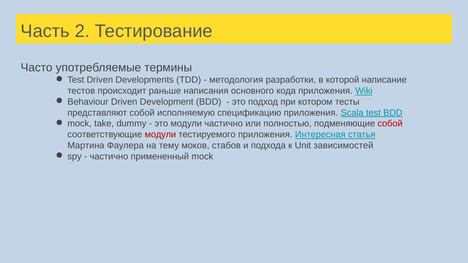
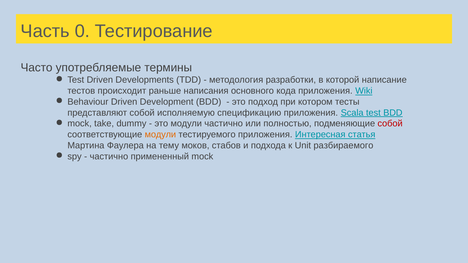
2: 2 -> 0 (82, 31)
модули colour: red -> orange (160, 135)
зависимостей: зависимостей -> разбираемого (343, 146)
